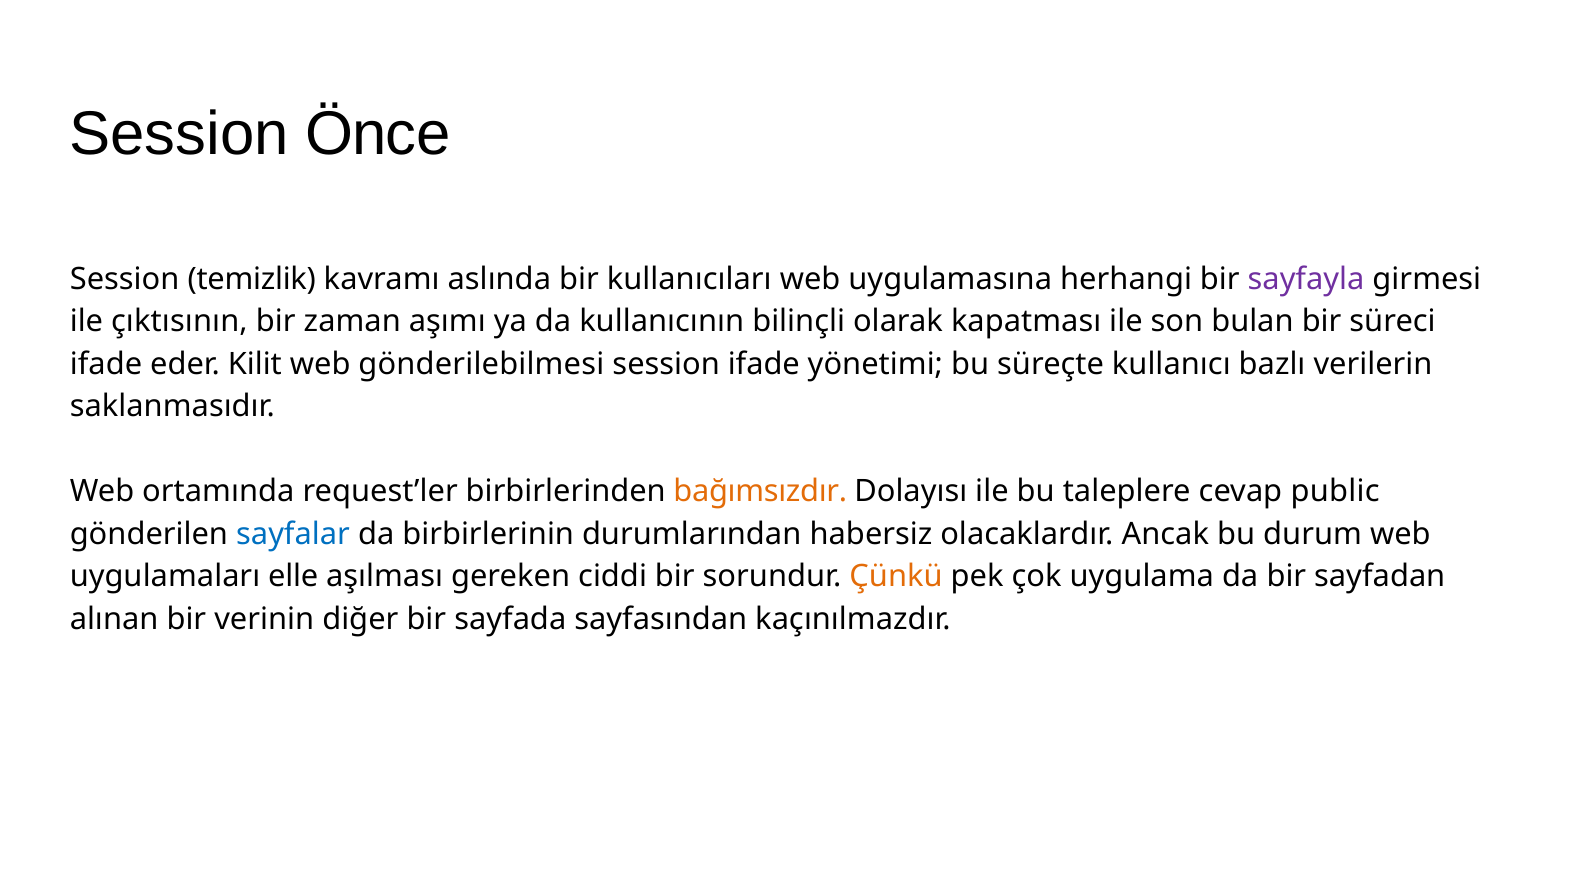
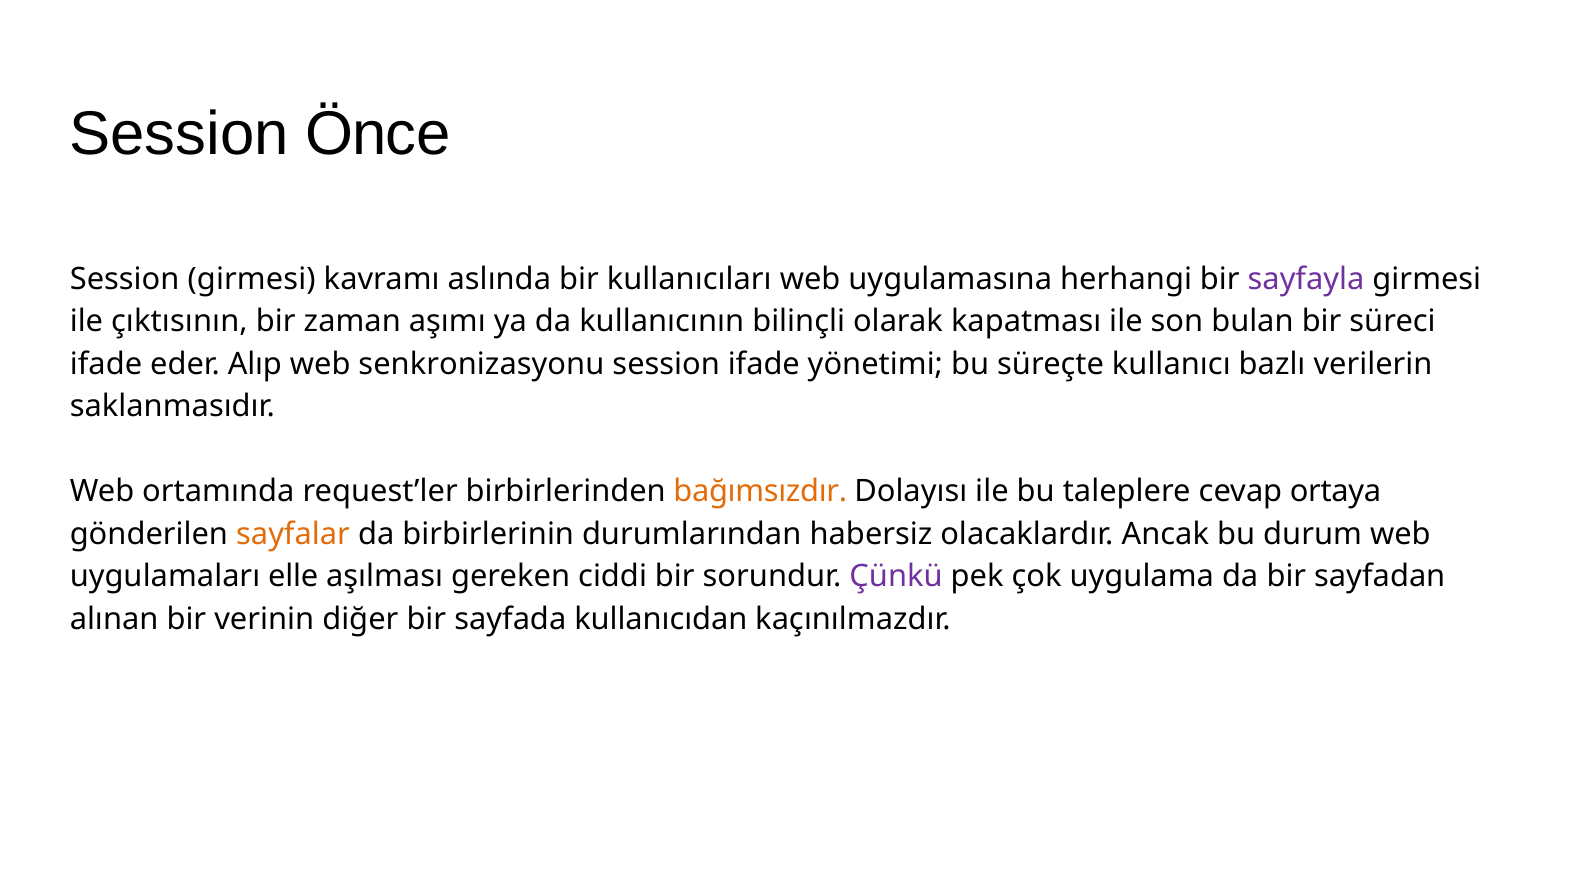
Session temizlik: temizlik -> girmesi (252, 279)
Kilit: Kilit -> Alıp (255, 364)
gönderilebilmesi: gönderilebilmesi -> senkronizasyonu (481, 364)
public: public -> ortaya (1335, 491)
sayfalar colour: blue -> orange (293, 534)
Çünkü colour: orange -> purple (896, 576)
sayfasından: sayfasından -> kullanıcıdan (661, 619)
